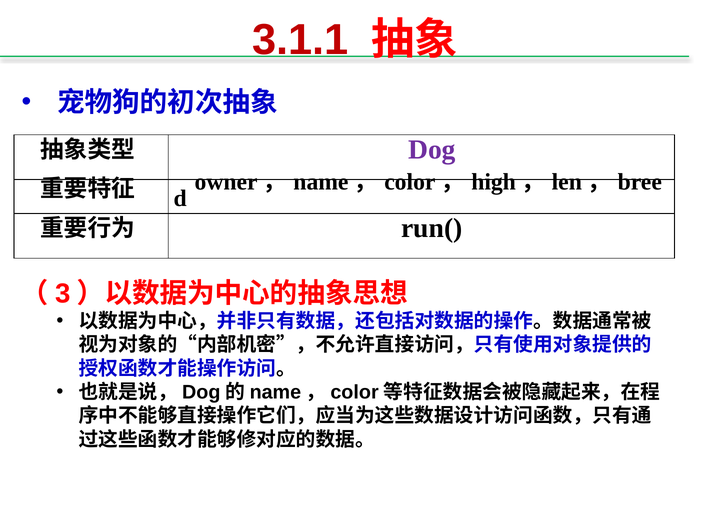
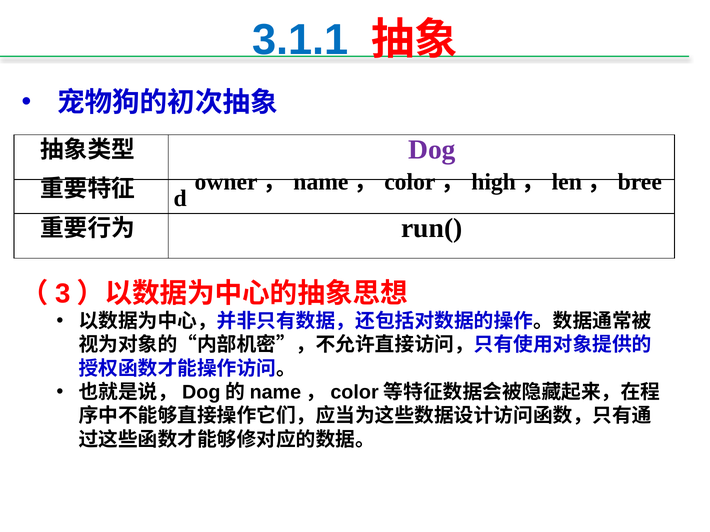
3.1.1 colour: red -> blue (300, 40)
